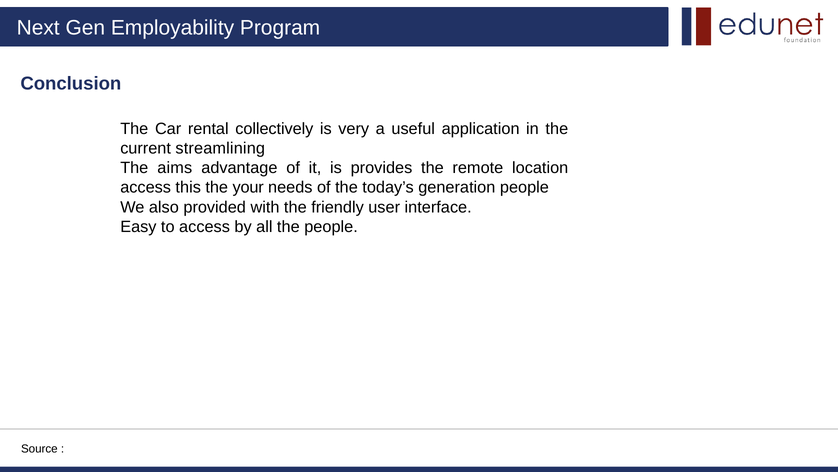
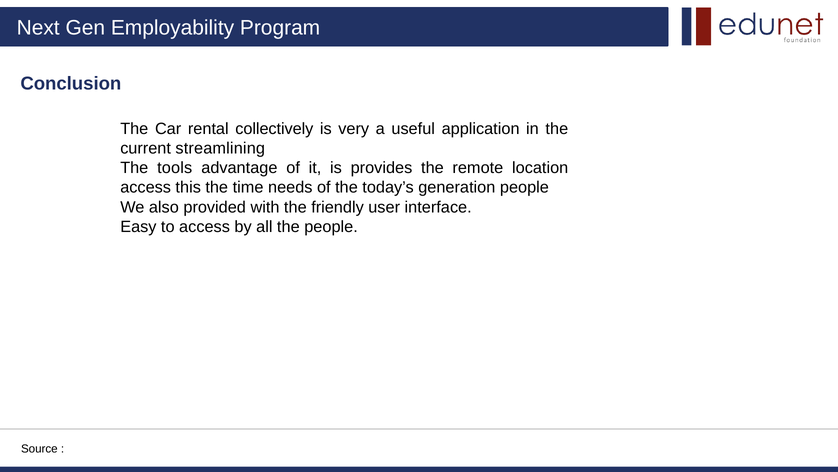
aims: aims -> tools (175, 168)
your: your -> time (248, 187)
